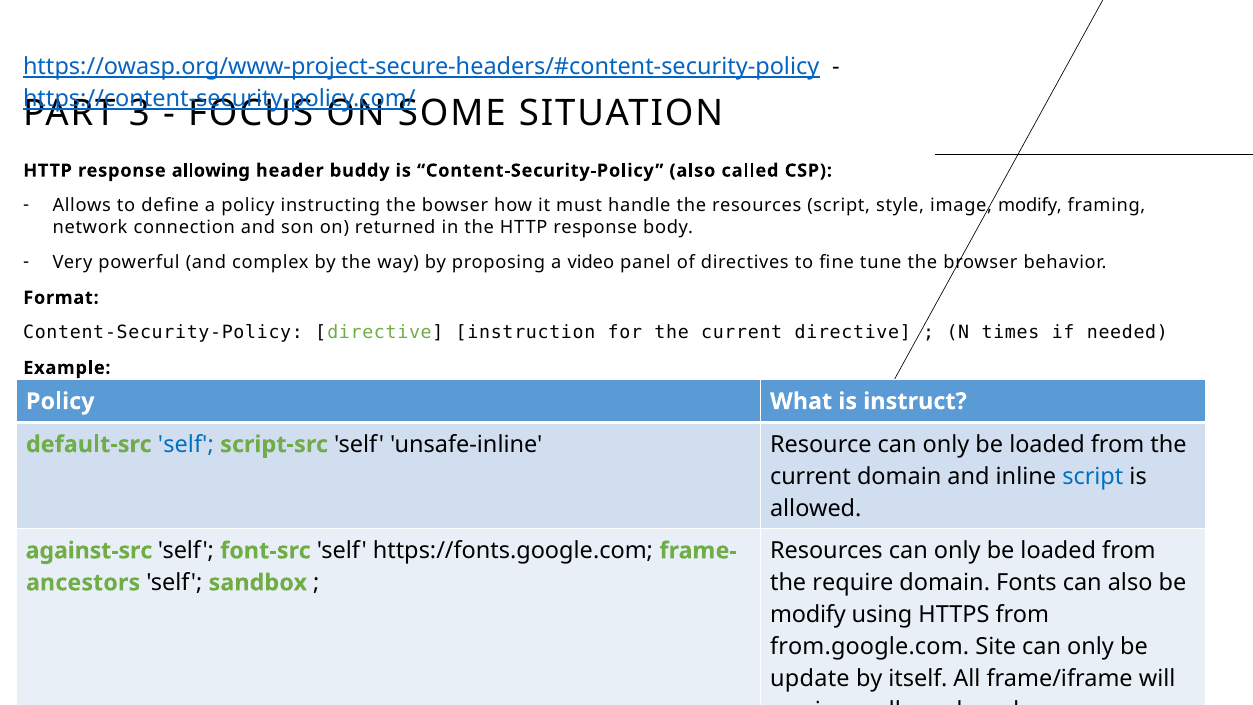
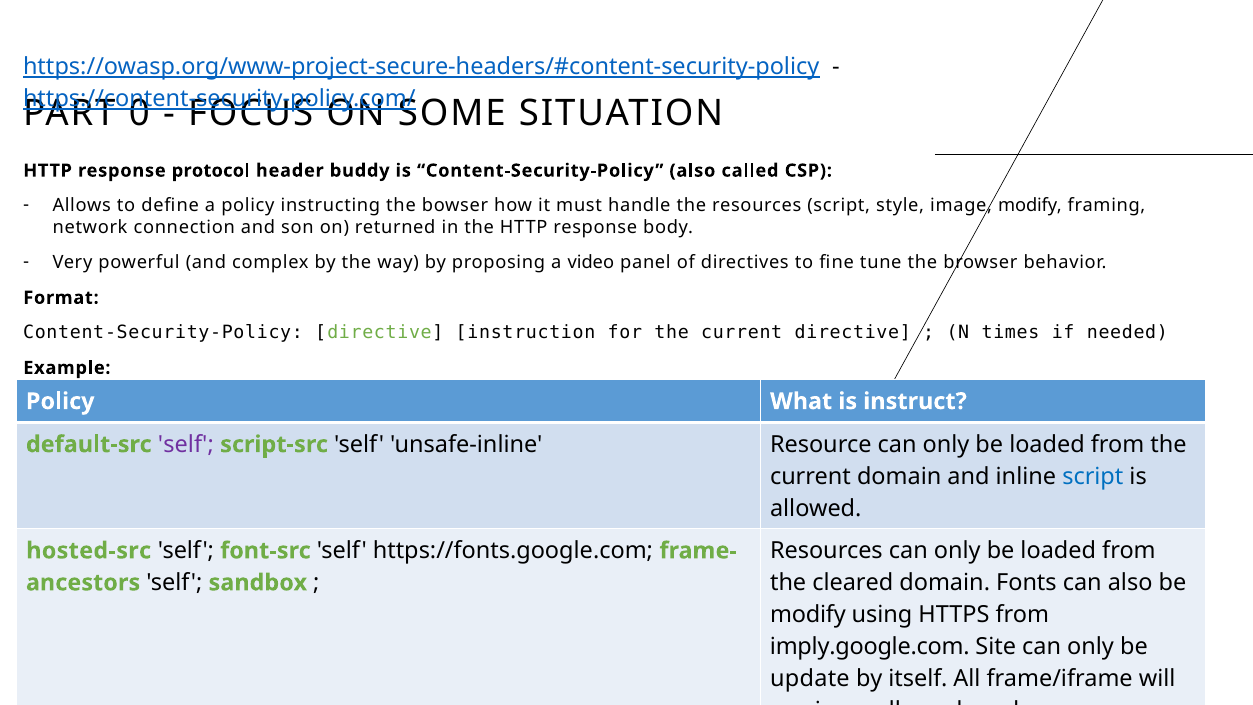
3: 3 -> 0 (139, 113)
allowing: allowing -> protocol (211, 171)
self colour: blue -> purple (186, 444)
against-src: against-src -> hosted-src (89, 551)
require: require -> cleared (853, 583)
from.google.com: from.google.com -> imply.google.com (870, 646)
